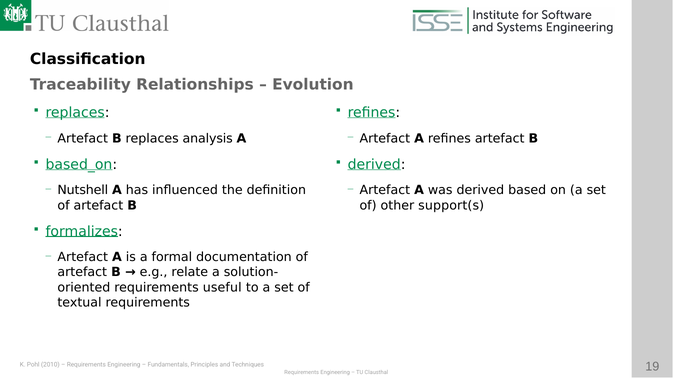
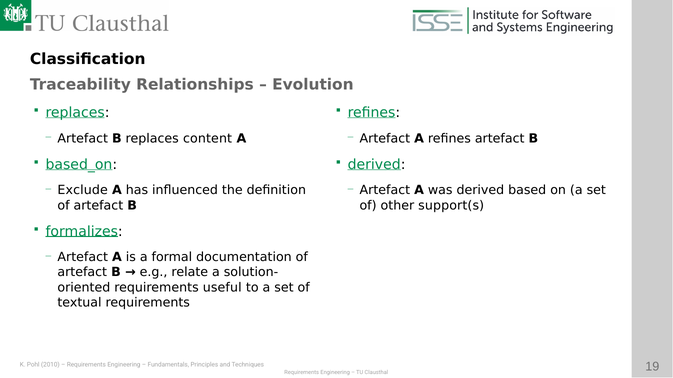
analysis: analysis -> content (208, 139)
Nutshell: Nutshell -> Exclude (83, 191)
